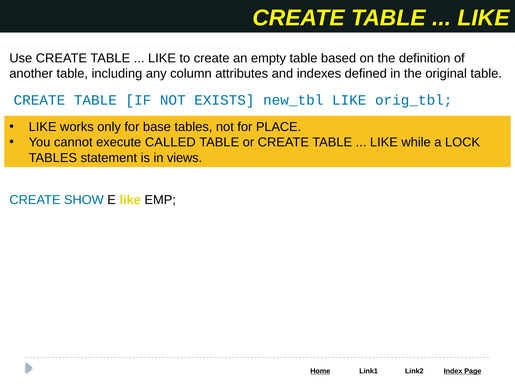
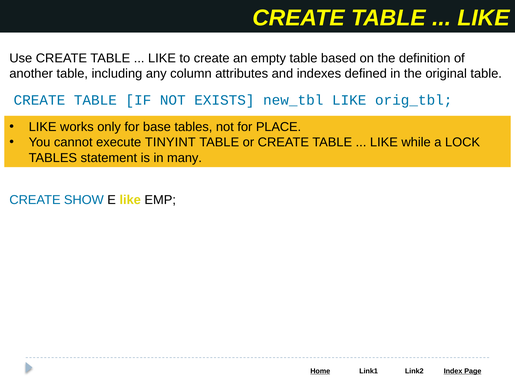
CALLED: CALLED -> TINYINT (170, 142)
views: views -> many (184, 158)
